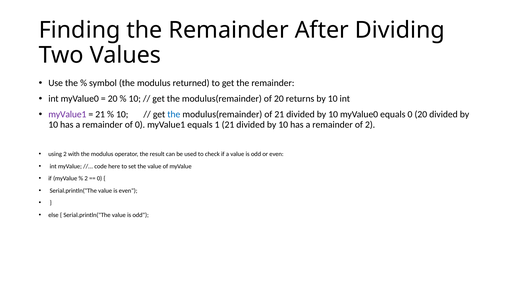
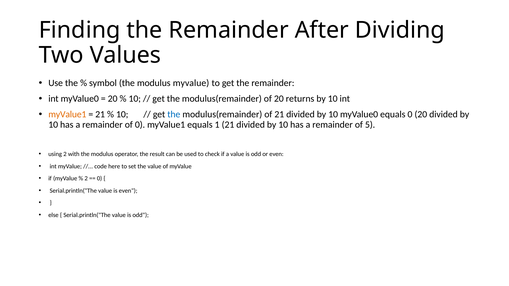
modulus returned: returned -> myvalue (191, 83)
myValue1 colour: purple -> orange (67, 114)
of 2: 2 -> 5 (370, 125)
